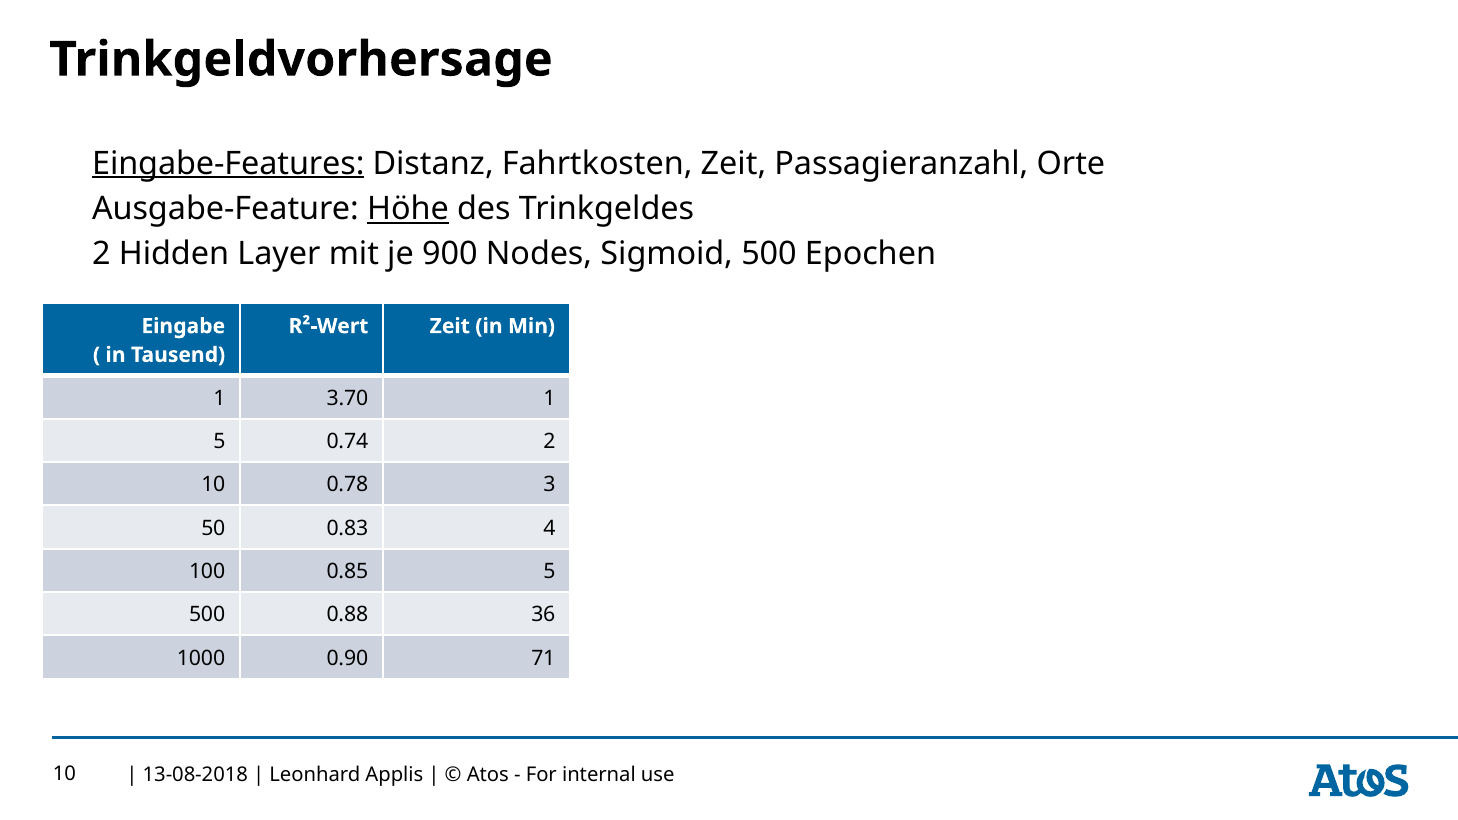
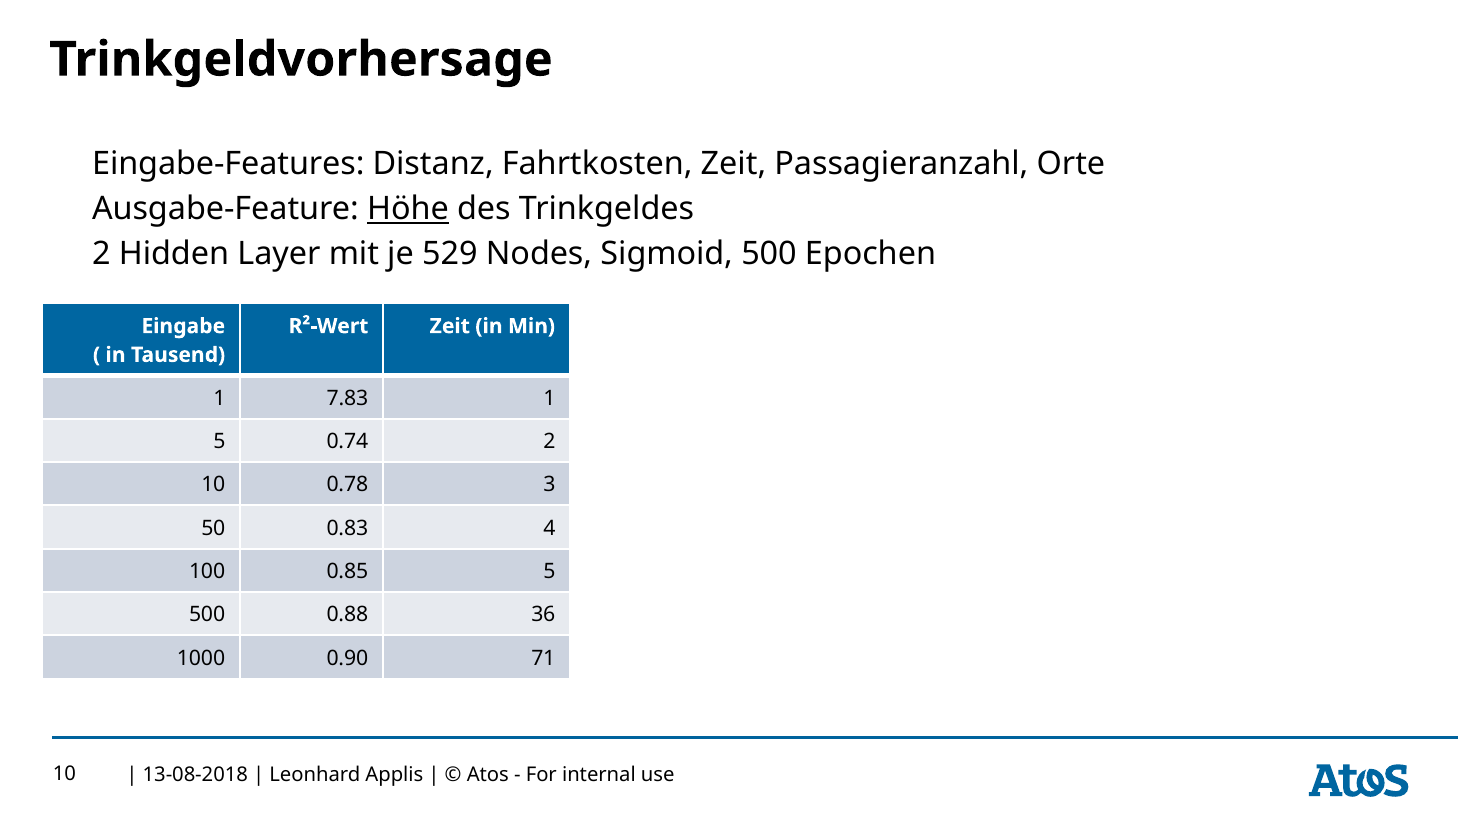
Eingabe-Features underline: present -> none (228, 163)
900: 900 -> 529 (450, 254)
3.70: 3.70 -> 7.83 (347, 398)
